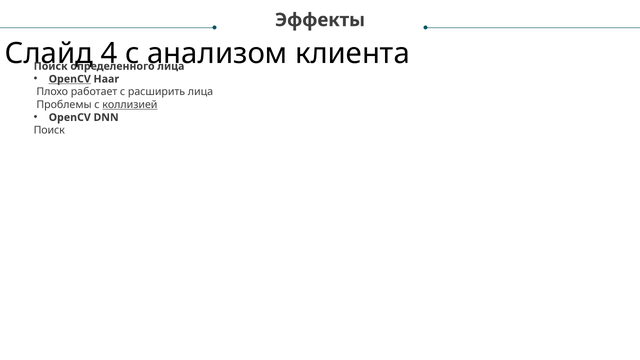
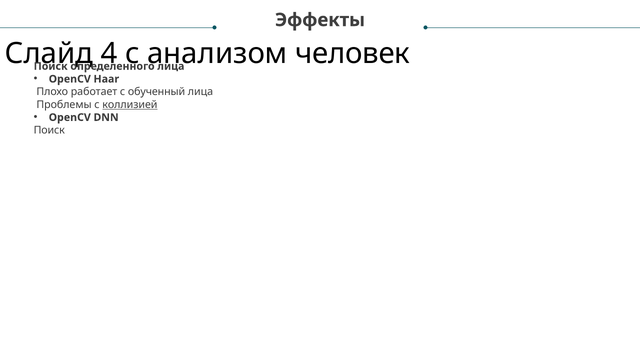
клиента: клиента -> человек (353, 54)
OpenCV underline: present -> none (70, 79)
расширить: расширить -> обученный (157, 92)
